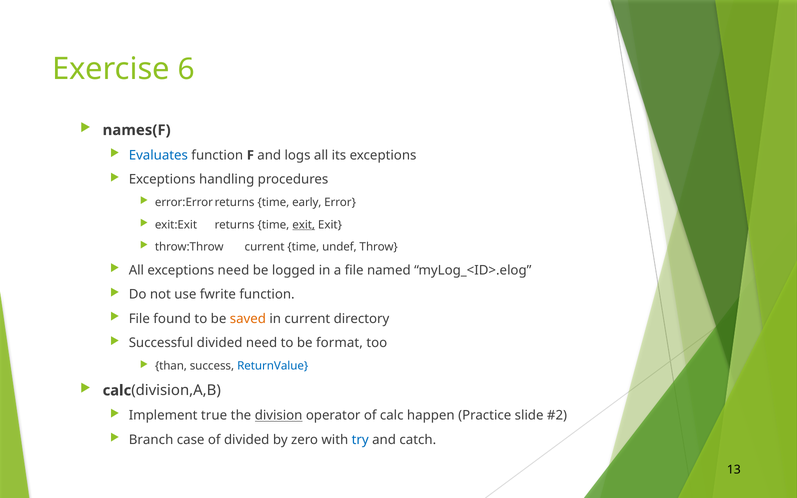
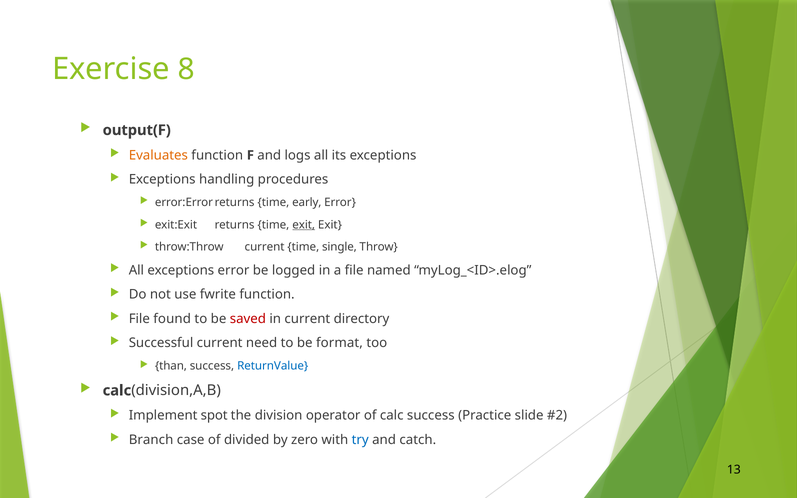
6: 6 -> 8 (186, 69)
names(F: names(F -> output(F (137, 130)
Evaluates colour: blue -> orange (158, 155)
undef: undef -> single (339, 247)
exceptions need: need -> error (234, 270)
saved colour: orange -> red (248, 319)
Successful divided: divided -> current (220, 343)
true: true -> spot (214, 416)
division underline: present -> none (279, 416)
calc happen: happen -> success (431, 416)
